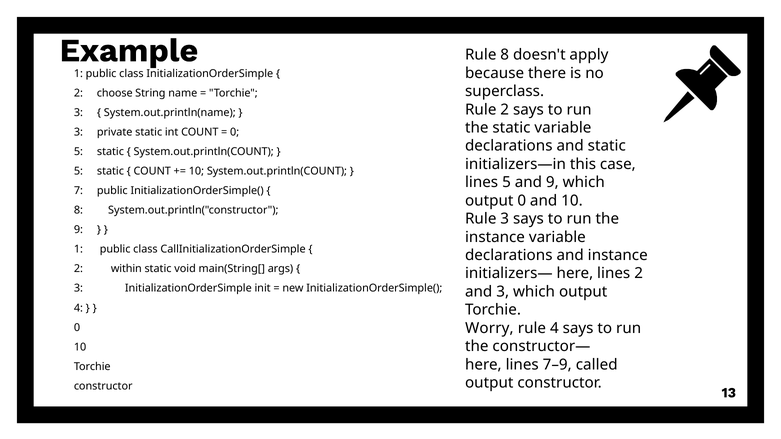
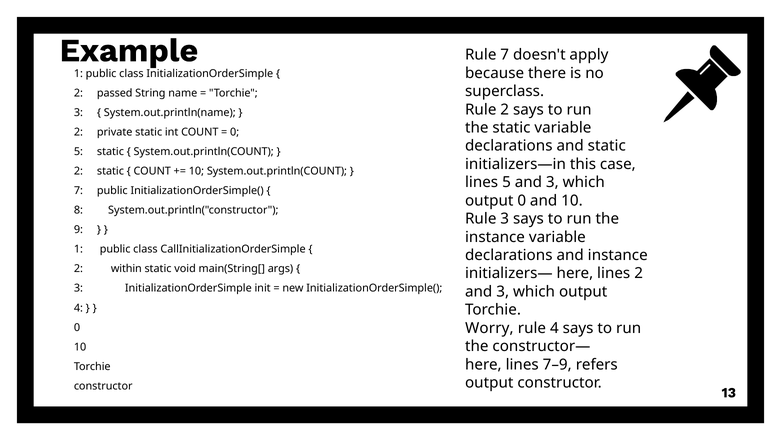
Rule 8: 8 -> 7 (505, 55)
choose: choose -> passed (115, 93)
3: 3 -> 2 (78, 132)
5: 5 -> 2 (78, 171)
5 and 9: 9 -> 3 (552, 183)
called: called -> refers (597, 365)
